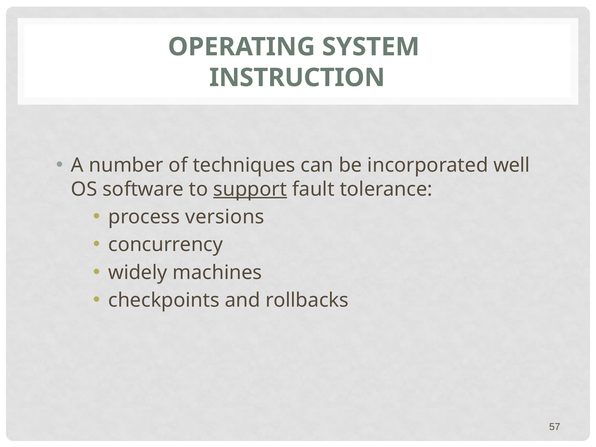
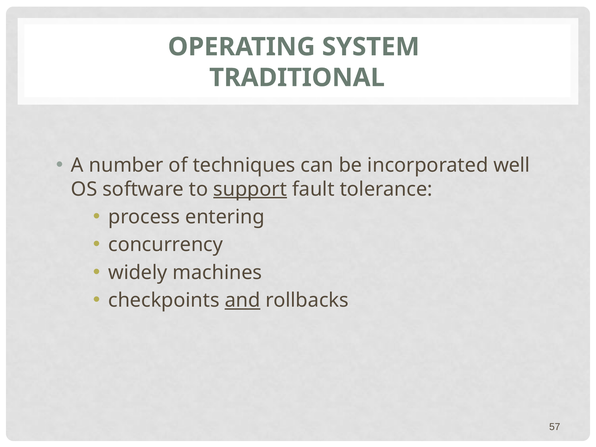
INSTRUCTION: INSTRUCTION -> TRADITIONAL (297, 78)
versions: versions -> entering (225, 217)
and underline: none -> present (243, 300)
